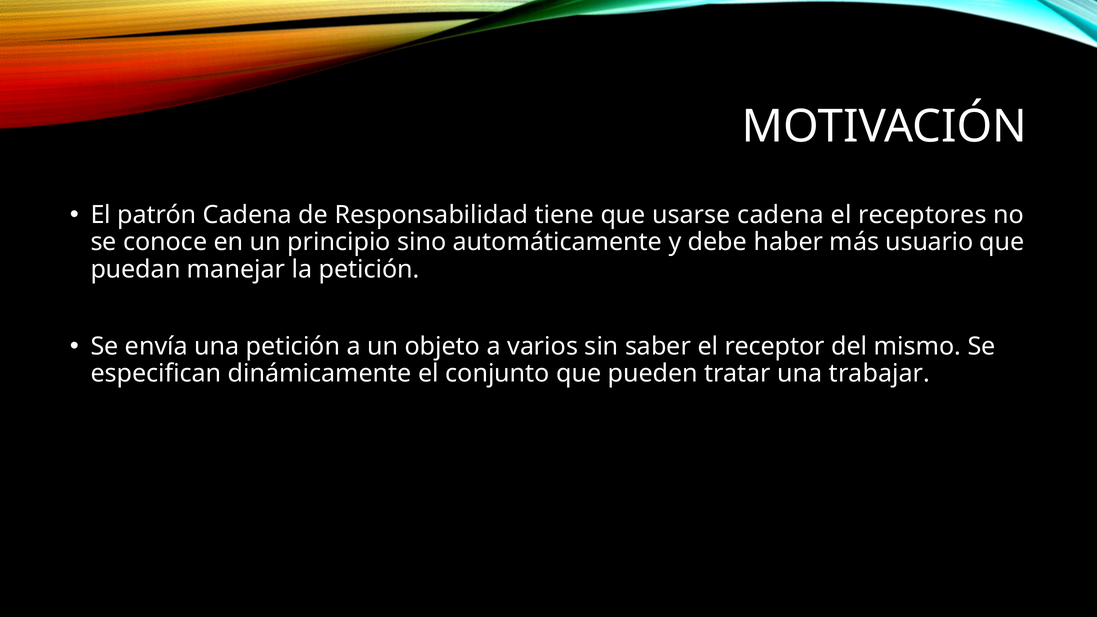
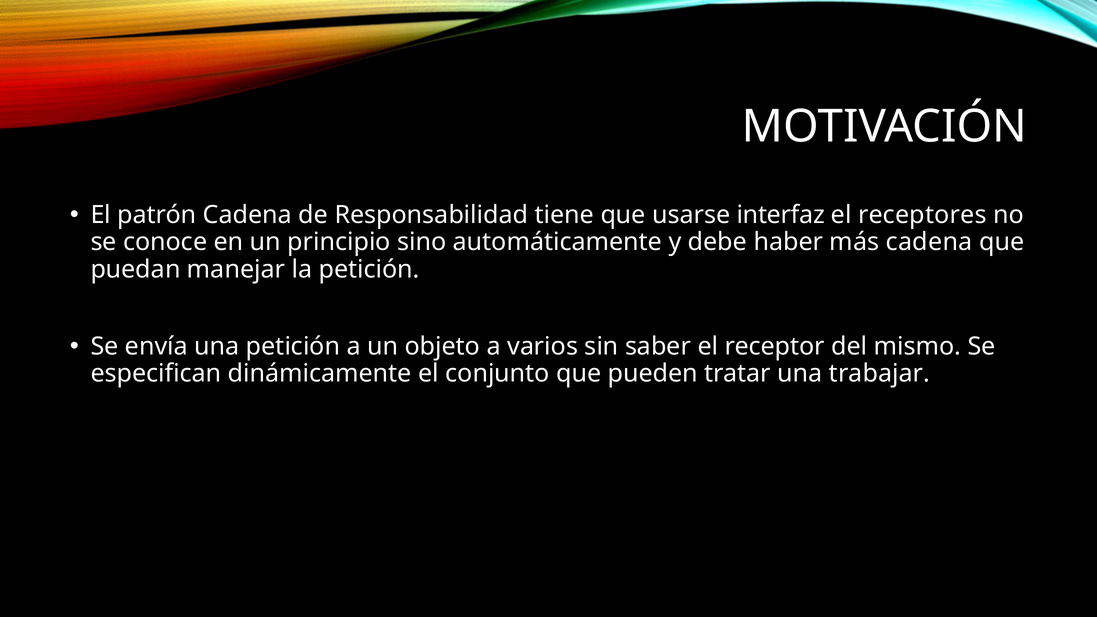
usarse cadena: cadena -> interfaz (781, 215)
más usuario: usuario -> cadena (929, 242)
